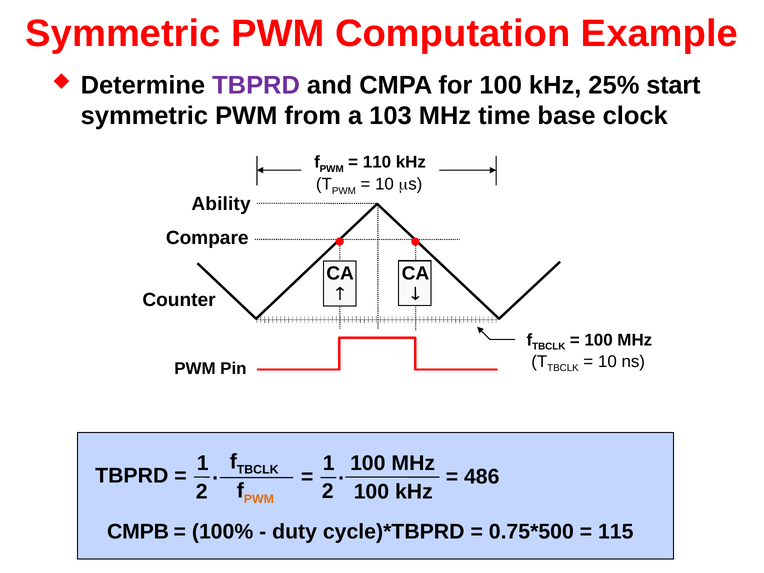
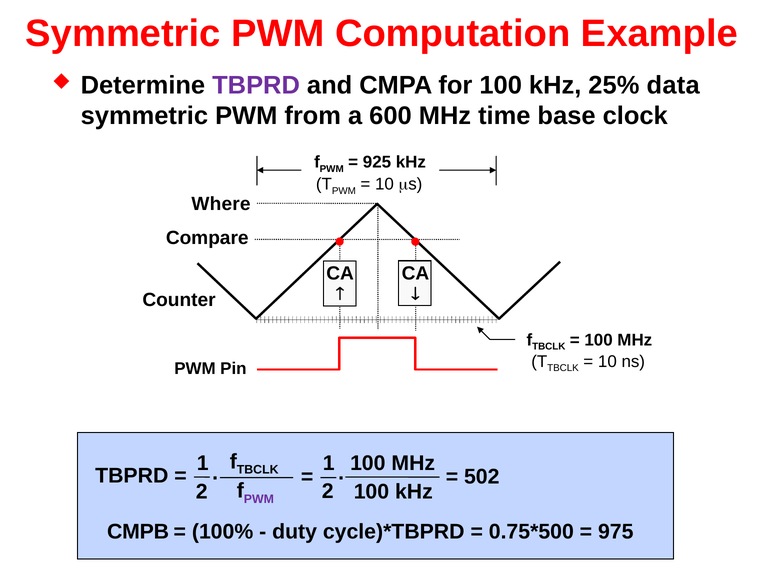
start: start -> data (673, 85)
103: 103 -> 600 (390, 116)
110: 110 -> 925 (377, 162)
Ability: Ability -> Where (221, 204)
486: 486 -> 502 (482, 477)
PWM colour: orange -> purple (259, 499)
115: 115 -> 975 (616, 531)
